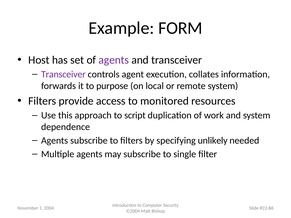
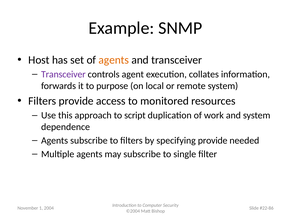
FORM: FORM -> SNMP (180, 28)
agents colour: purple -> orange (114, 60)
specifying unlikely: unlikely -> provide (213, 141)
